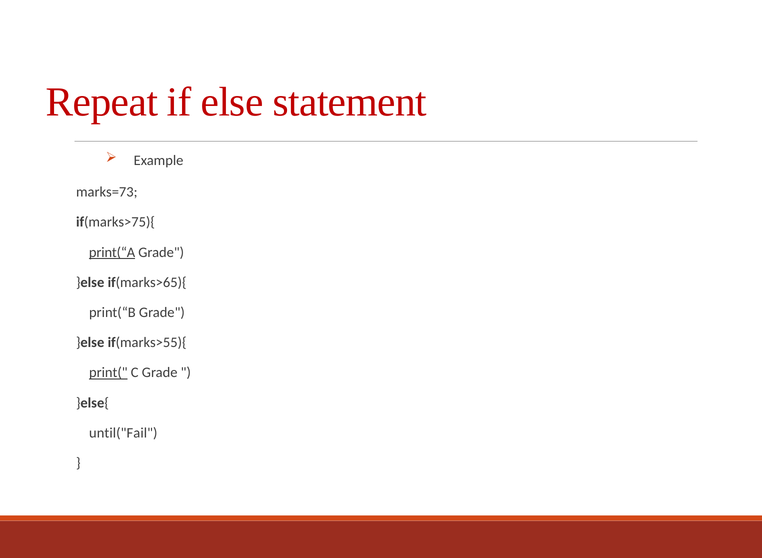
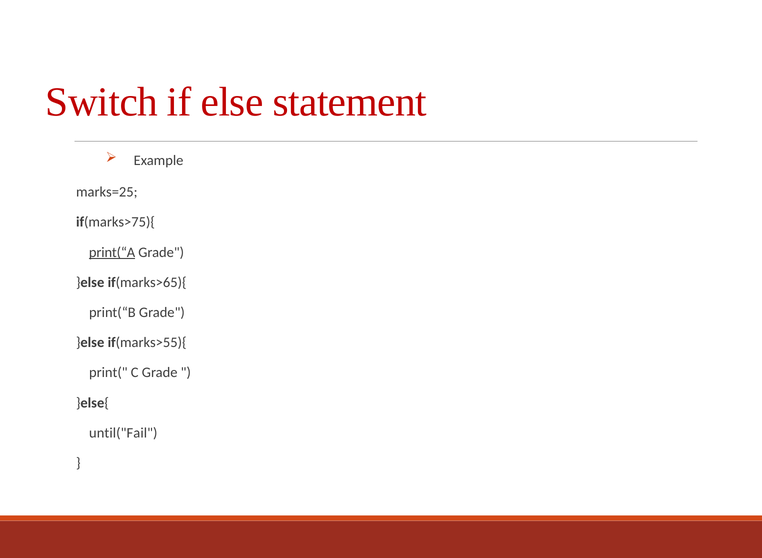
Repeat: Repeat -> Switch (102, 102)
marks=73: marks=73 -> marks=25 (107, 192)
print( underline: present -> none (108, 373)
